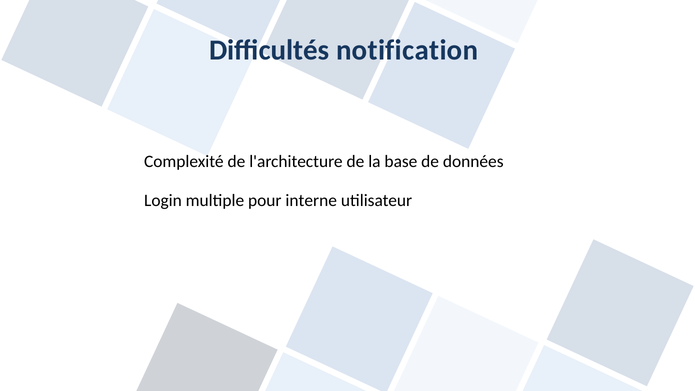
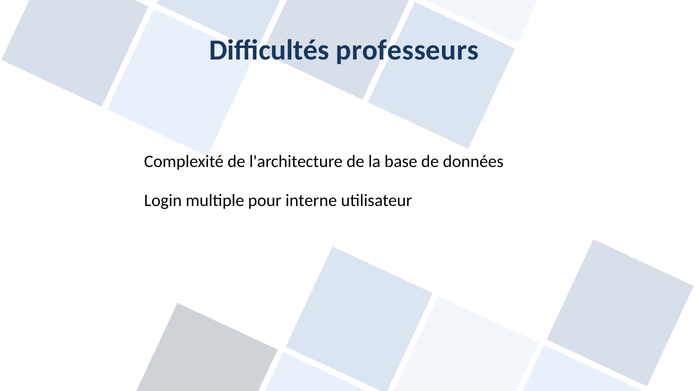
notification: notification -> professeurs (407, 50)
